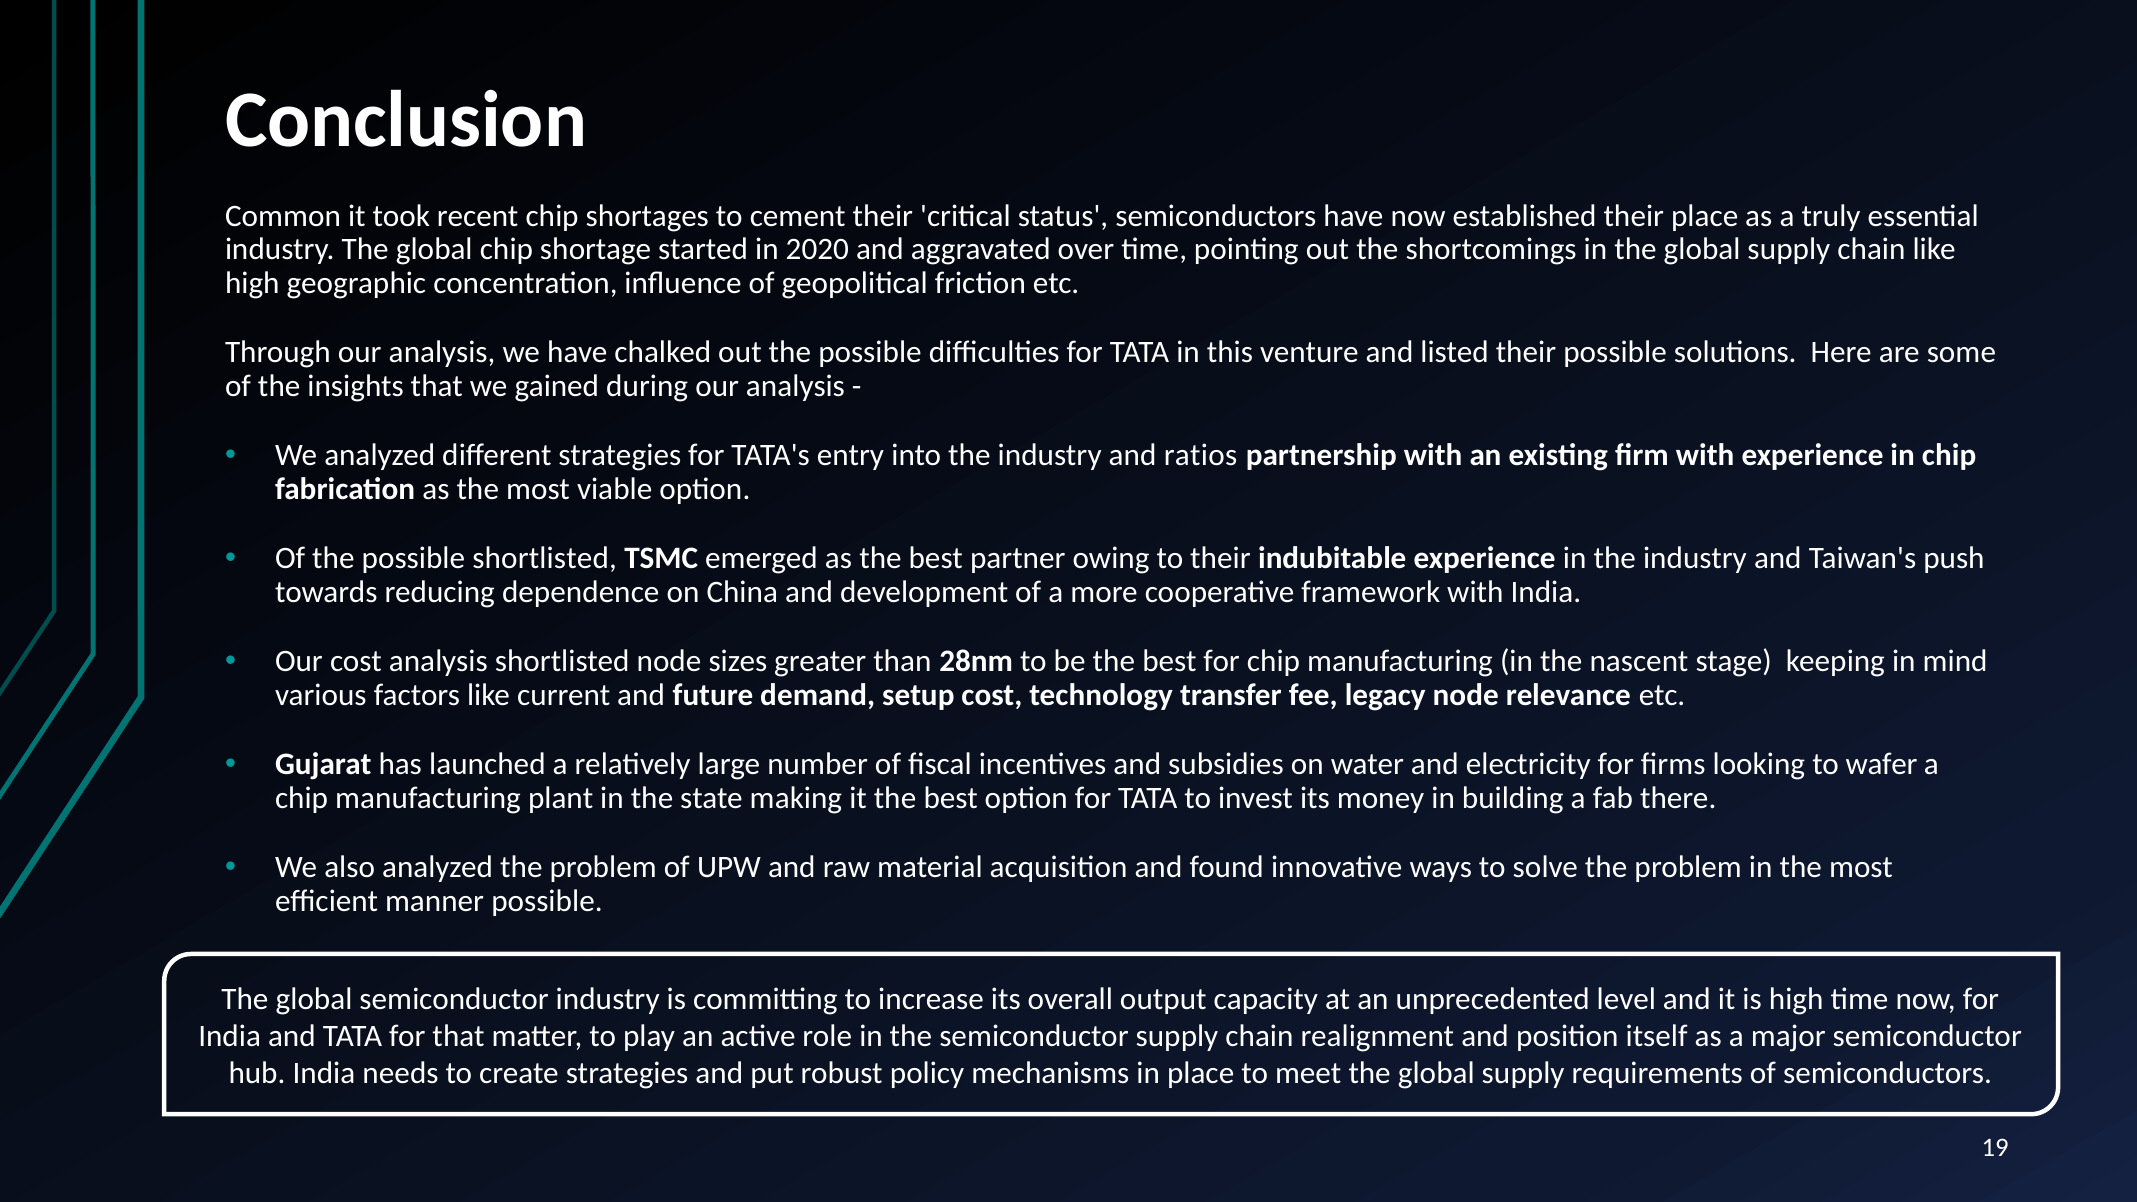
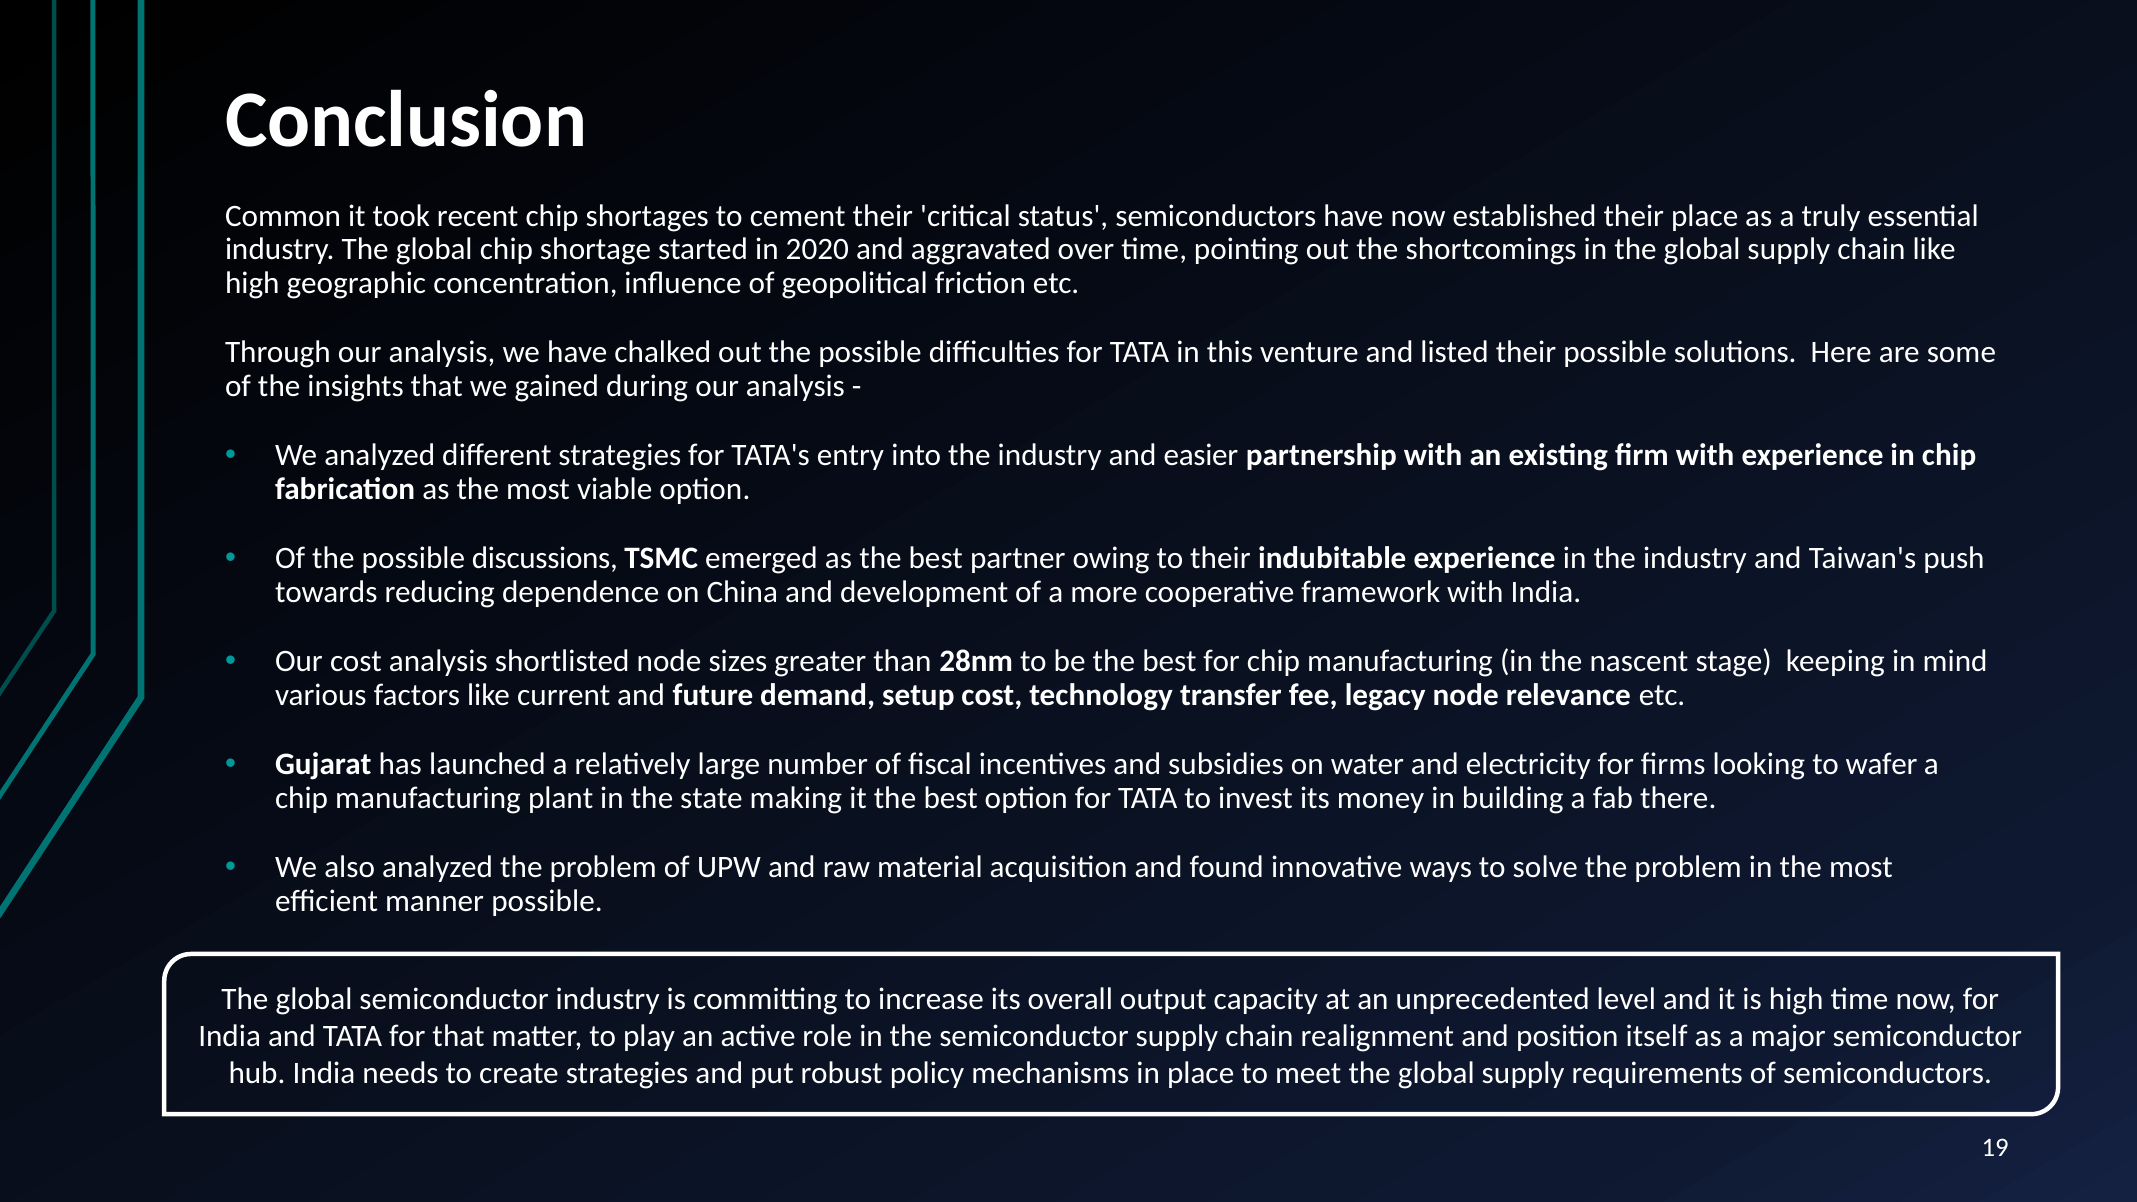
ratios: ratios -> easier (1201, 456)
possible shortlisted: shortlisted -> discussions (545, 559)
